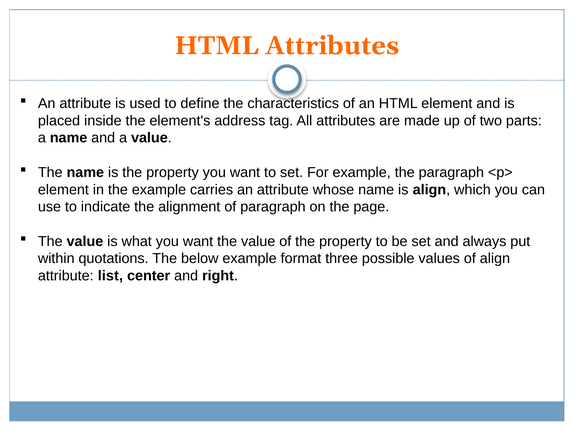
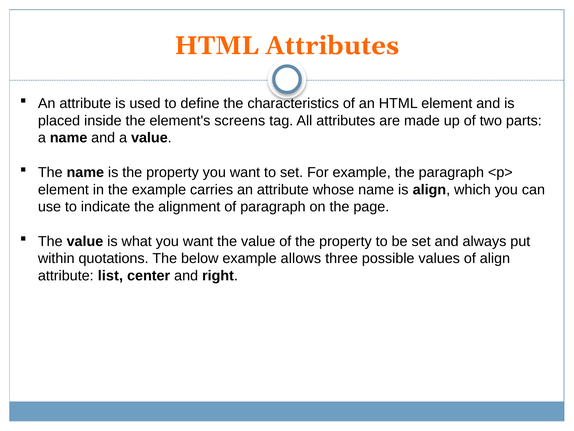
address: address -> screens (240, 121)
format: format -> allows (301, 258)
